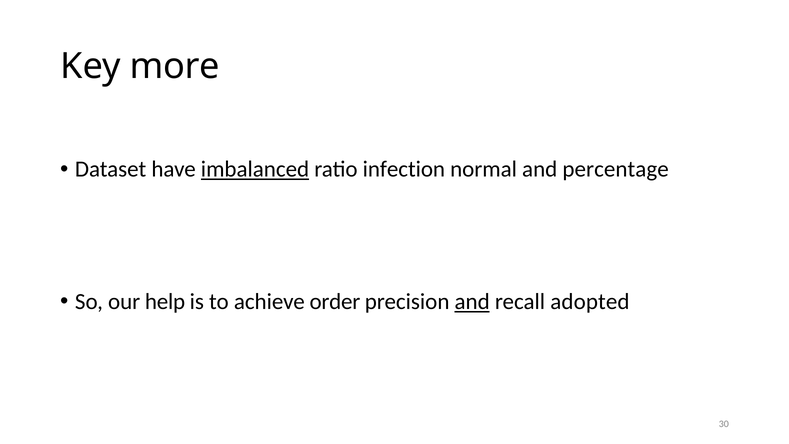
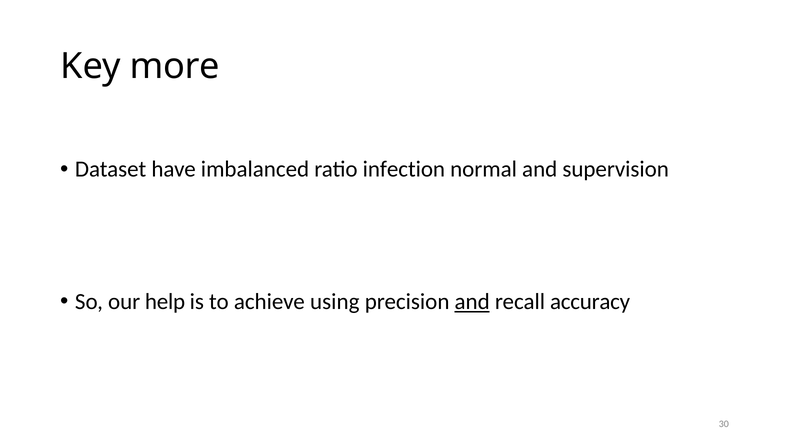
imbalanced underline: present -> none (255, 169)
percentage: percentage -> supervision (616, 169)
order: order -> using (335, 302)
adopted: adopted -> accuracy (590, 302)
